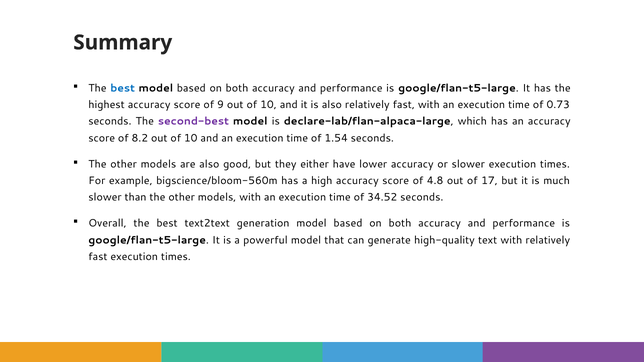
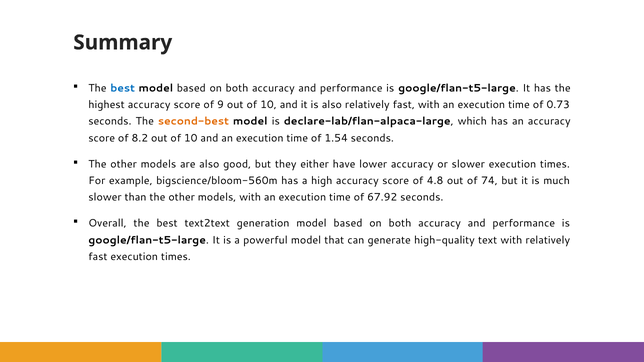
second-best colour: purple -> orange (193, 122)
17: 17 -> 74 (489, 181)
34.52: 34.52 -> 67.92 (382, 197)
